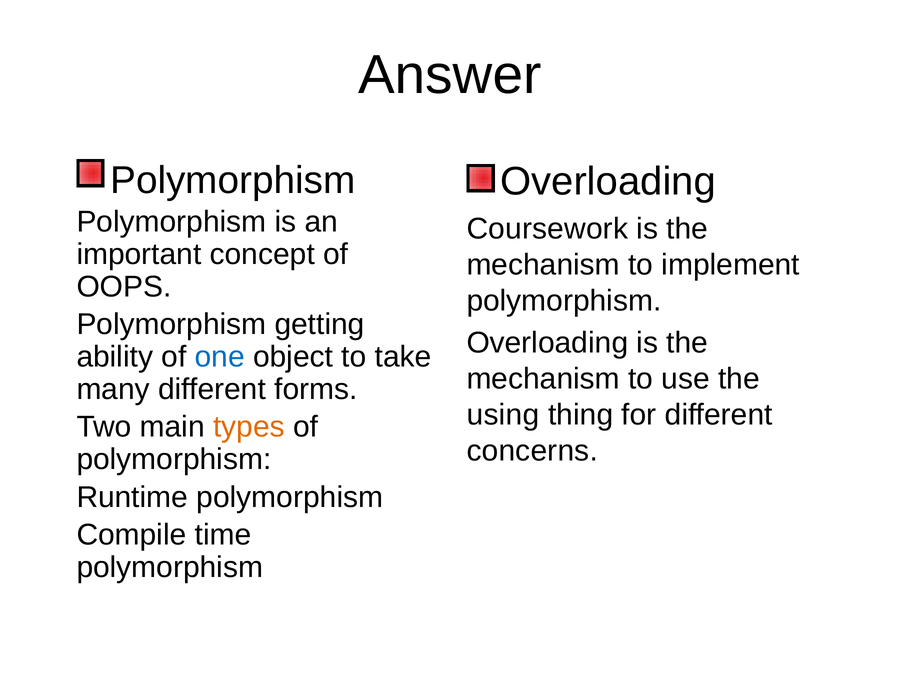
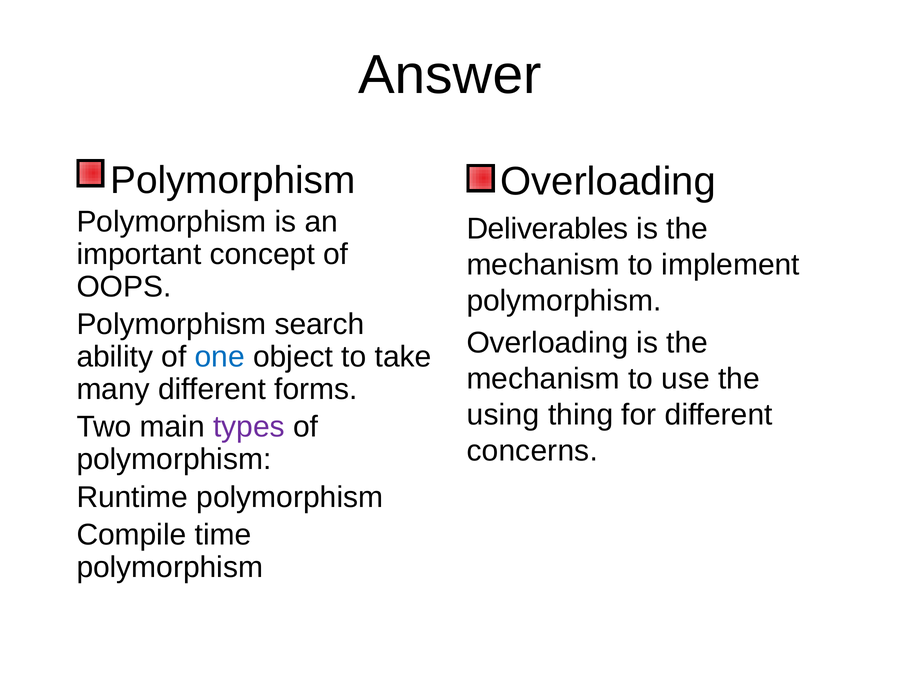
Coursework: Coursework -> Deliverables (548, 229)
getting: getting -> search (320, 324)
types colour: orange -> purple (249, 427)
